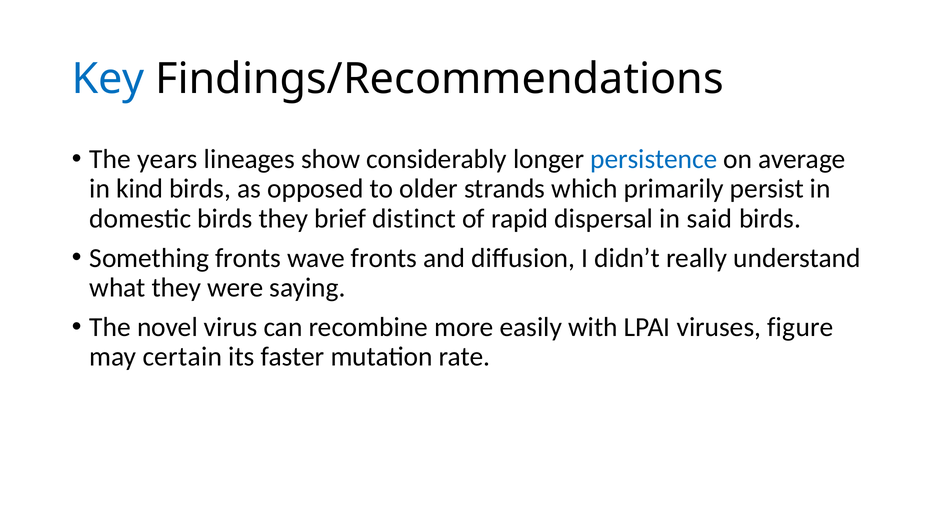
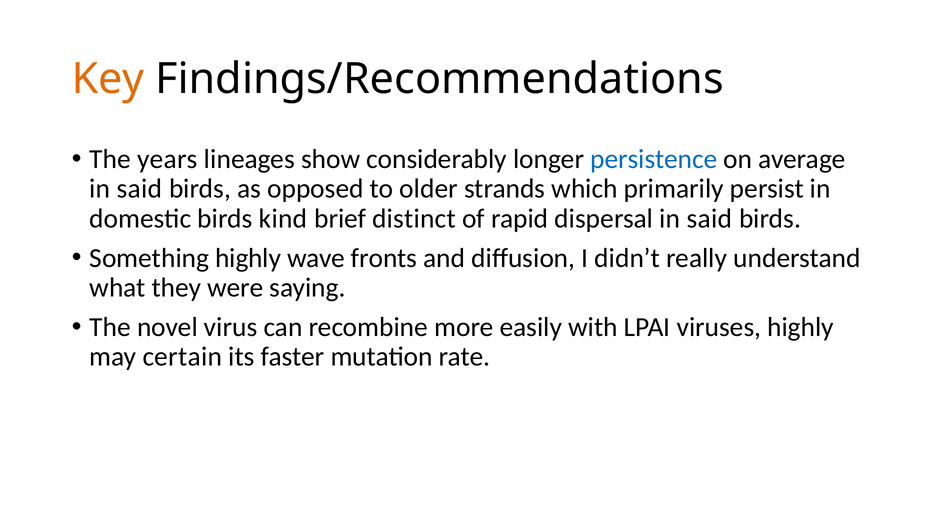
Key colour: blue -> orange (108, 79)
kind: kind -> said (139, 189)
birds they: they -> kind (283, 218)
Something fronts: fronts -> highly (248, 258)
viruses figure: figure -> highly (801, 327)
